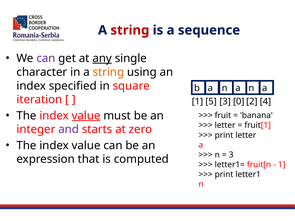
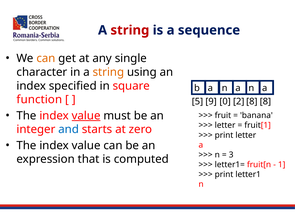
can colour: purple -> orange (46, 58)
any underline: present -> none (102, 58)
iteration: iteration -> function (39, 100)
1: 1 -> 5 (197, 102)
5: 5 -> 9 (211, 102)
3: 3 -> 0 (225, 102)
0: 0 -> 2 (239, 102)
2: 2 -> 8 (252, 102)
4: 4 -> 8 (265, 102)
and colour: purple -> blue (69, 130)
